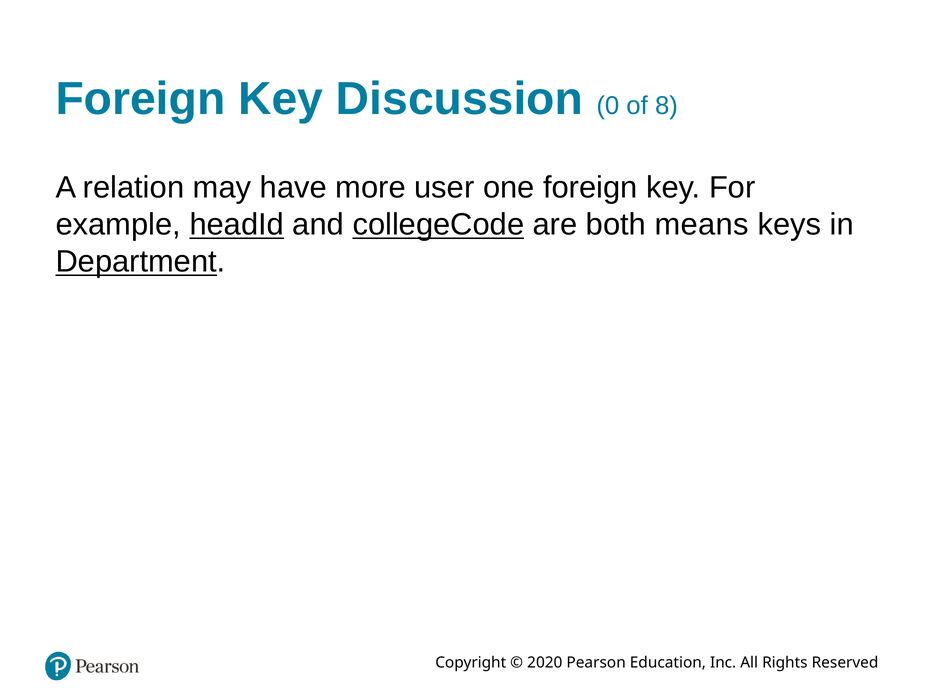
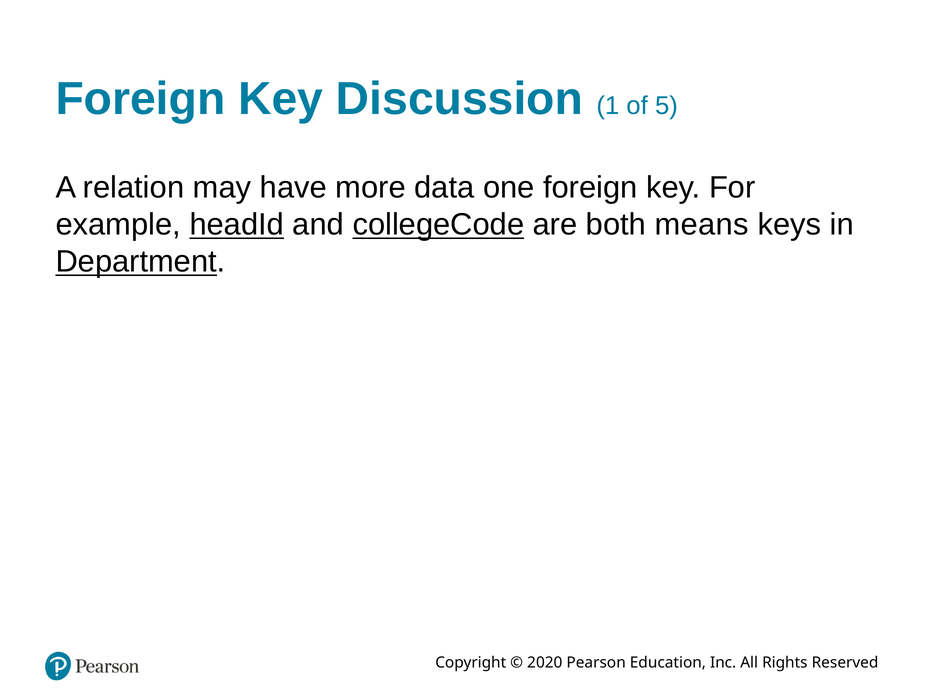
0: 0 -> 1 (608, 106)
8: 8 -> 5 (666, 106)
user: user -> data (444, 188)
